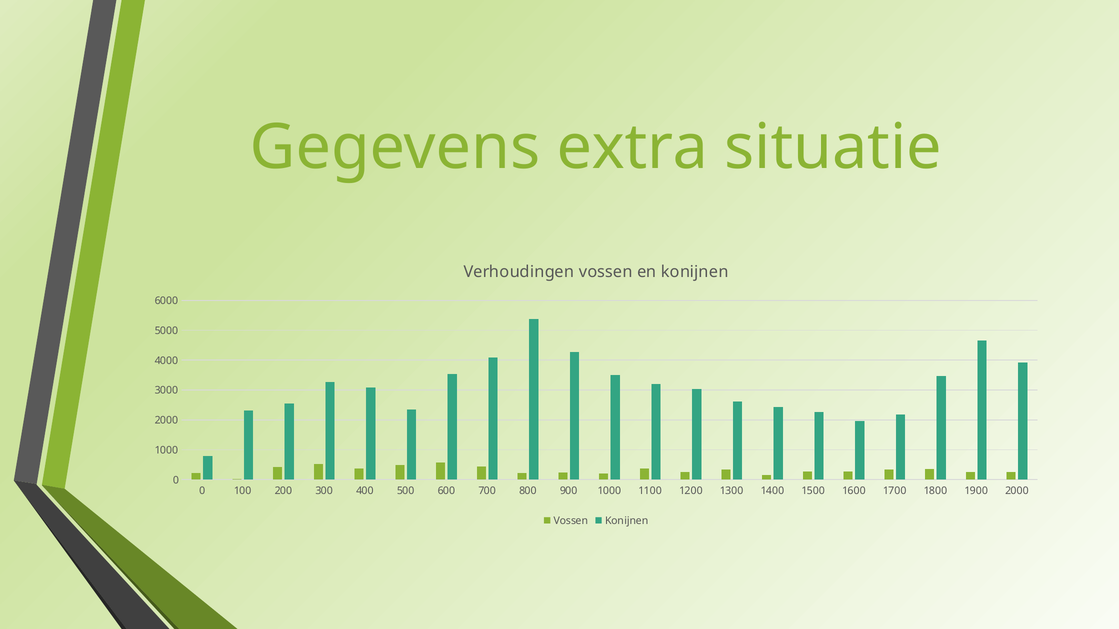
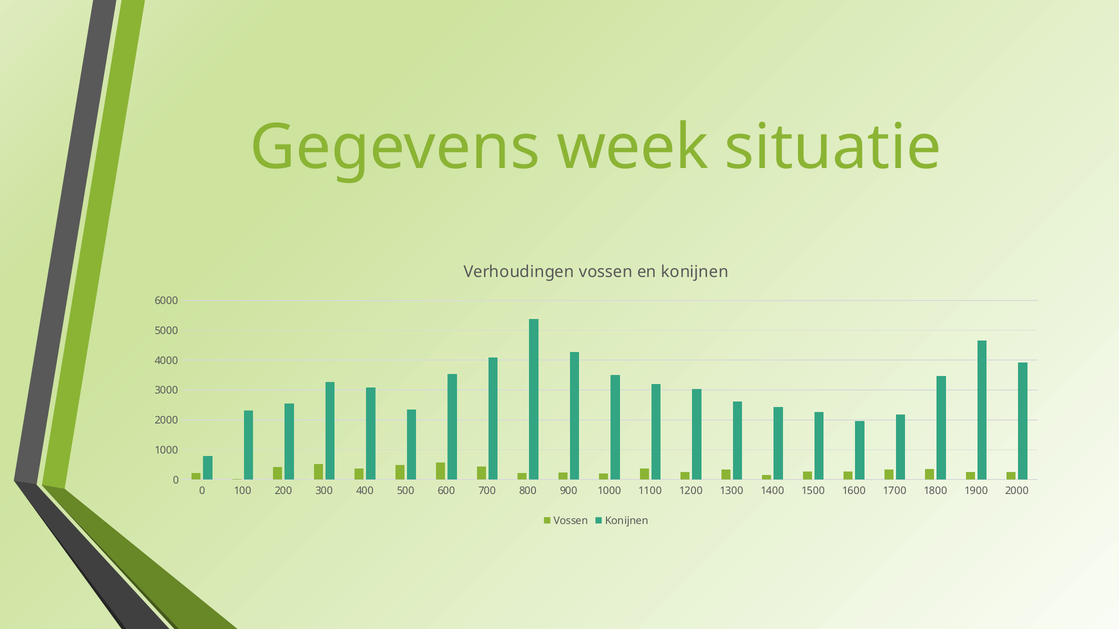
extra: extra -> week (633, 148)
